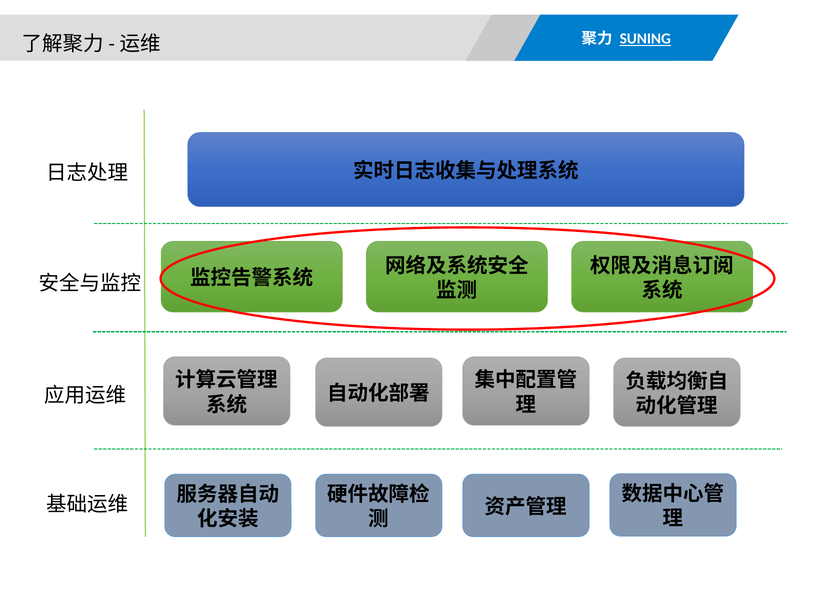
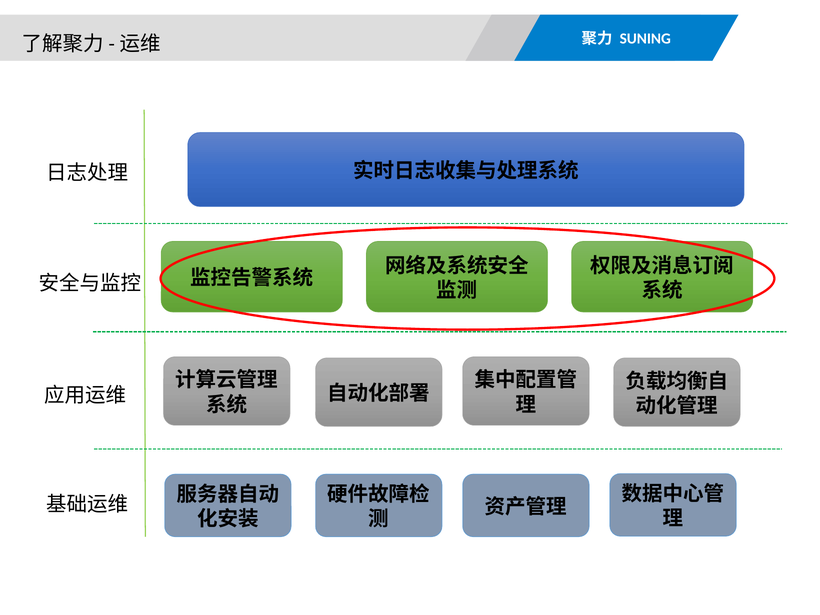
SUNING underline: present -> none (645, 39)
